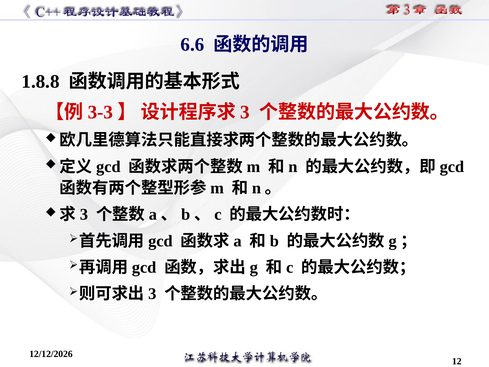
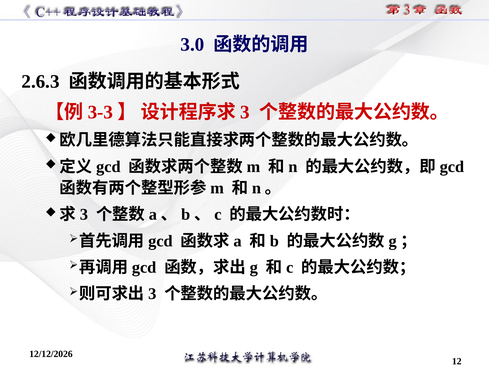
6.6: 6.6 -> 3.0 (192, 45)
1.8.8: 1.8.8 -> 2.6.3 (41, 81)
